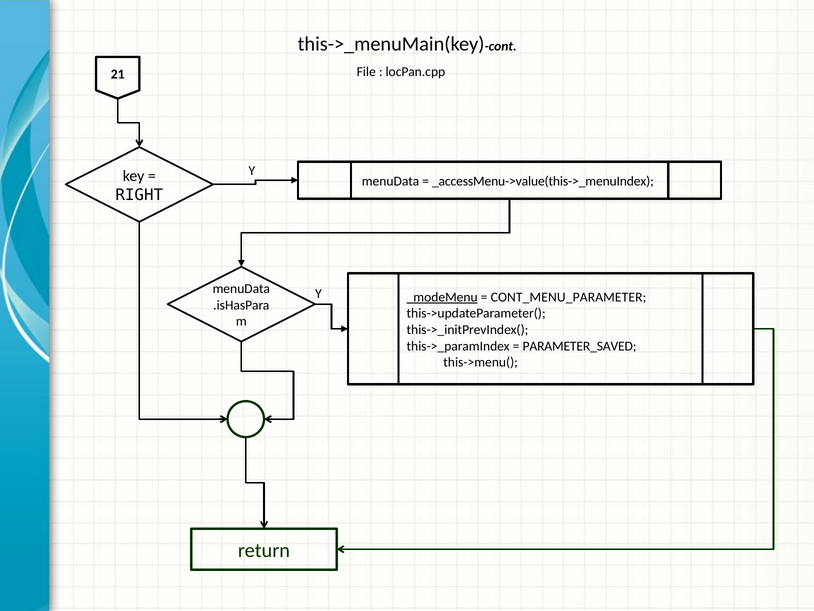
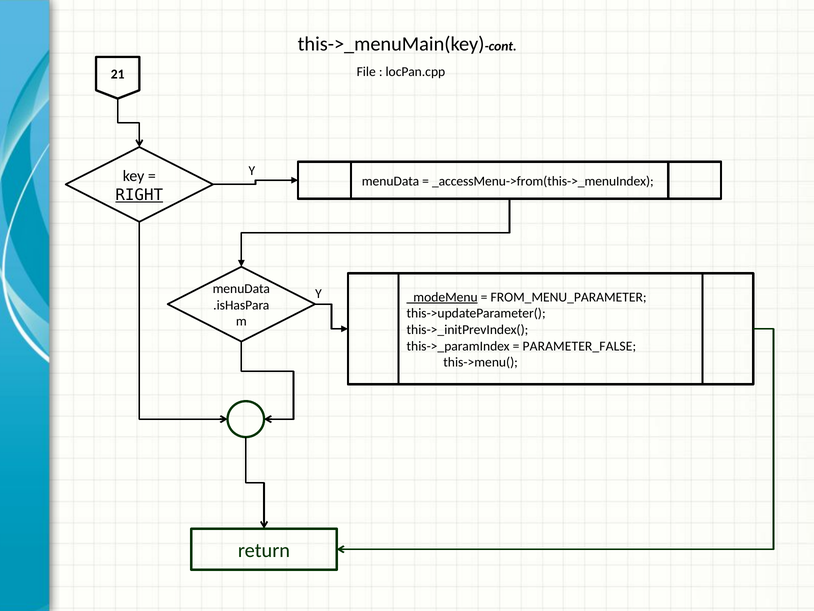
_accessMenu->value(this->_menuIndex: _accessMenu->value(this->_menuIndex -> _accessMenu->from(this->_menuIndex (543, 181)
RIGHT underline: none -> present (139, 195)
CONT_MENU_PARAMETER: CONT_MENU_PARAMETER -> FROM_MENU_PARAMETER (569, 297)
PARAMETER_SAVED: PARAMETER_SAVED -> PARAMETER_FALSE (579, 346)
